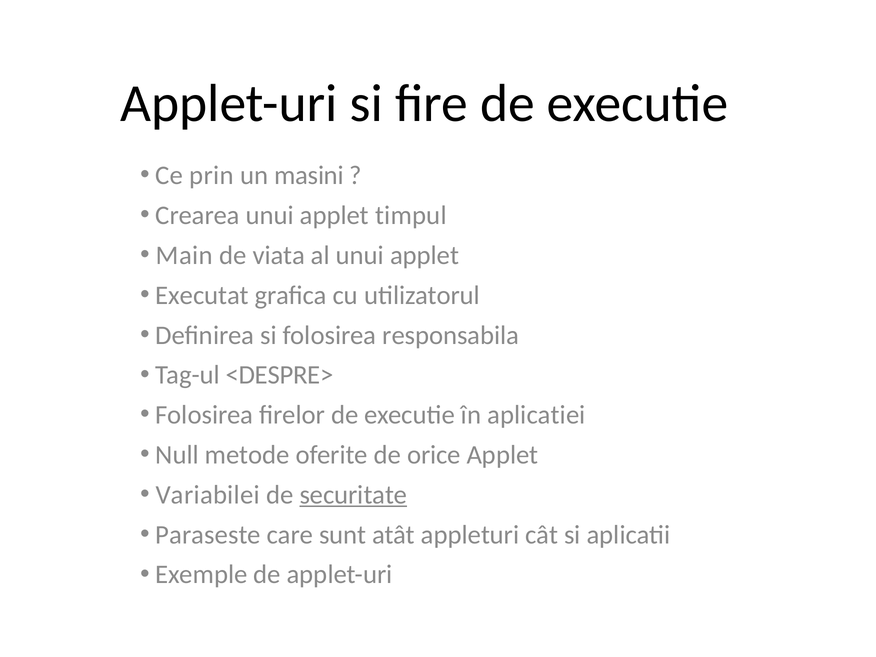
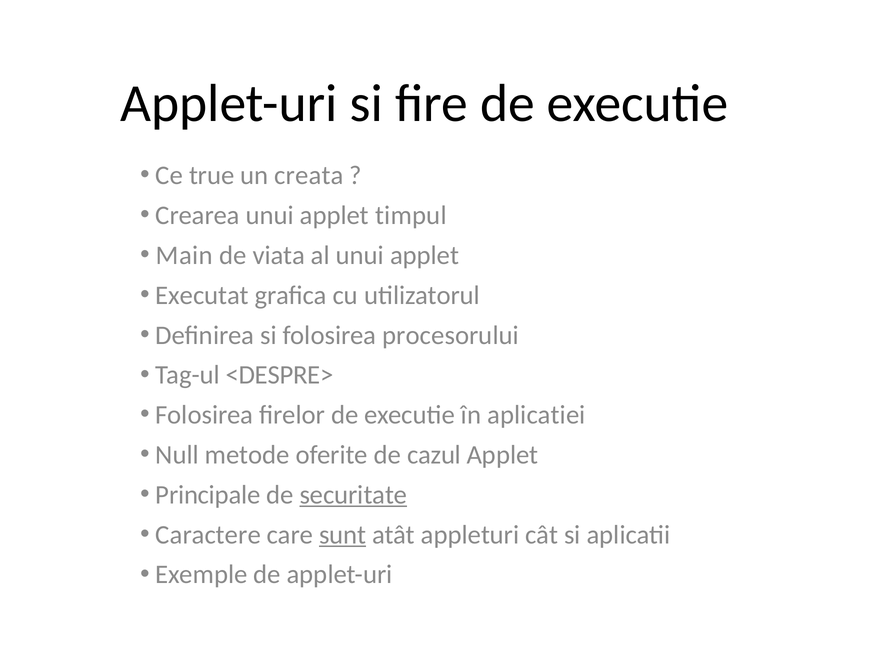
prin: prin -> true (212, 176)
masini: masini -> creata (309, 176)
responsabila: responsabila -> procesorului (451, 335)
orice: orice -> cazul (434, 455)
Variabilei: Variabilei -> Principale (208, 495)
Paraseste: Paraseste -> Caractere (208, 535)
sunt underline: none -> present (343, 535)
